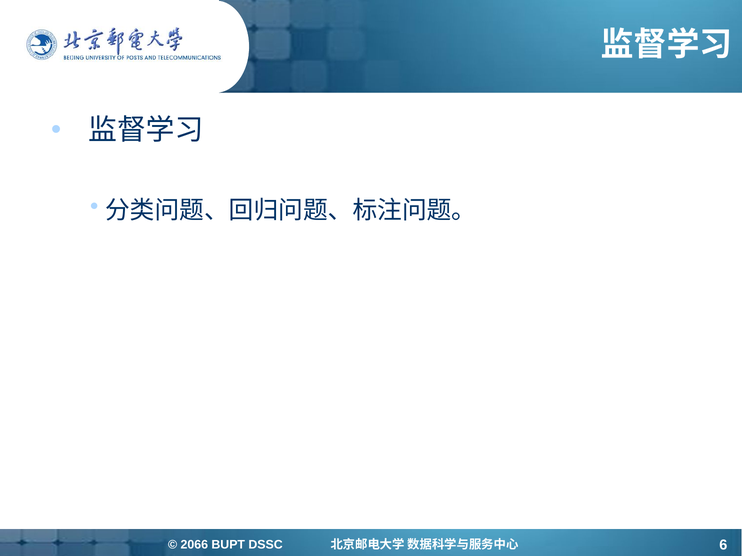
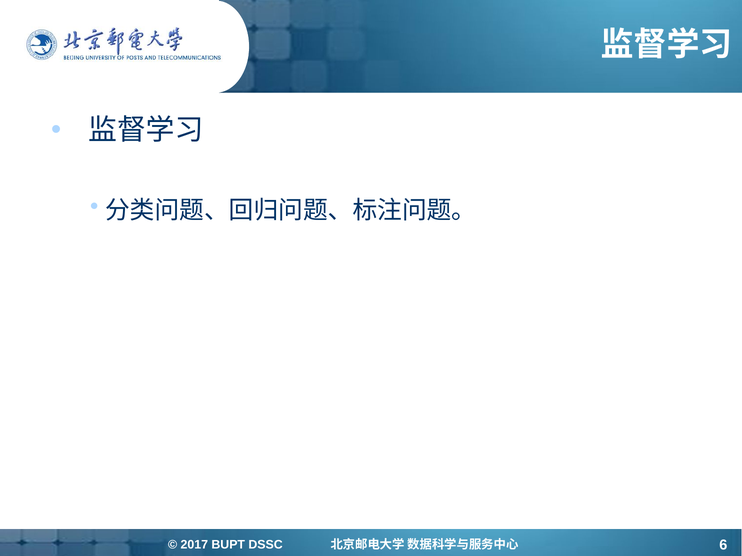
2066: 2066 -> 2017 (194, 545)
